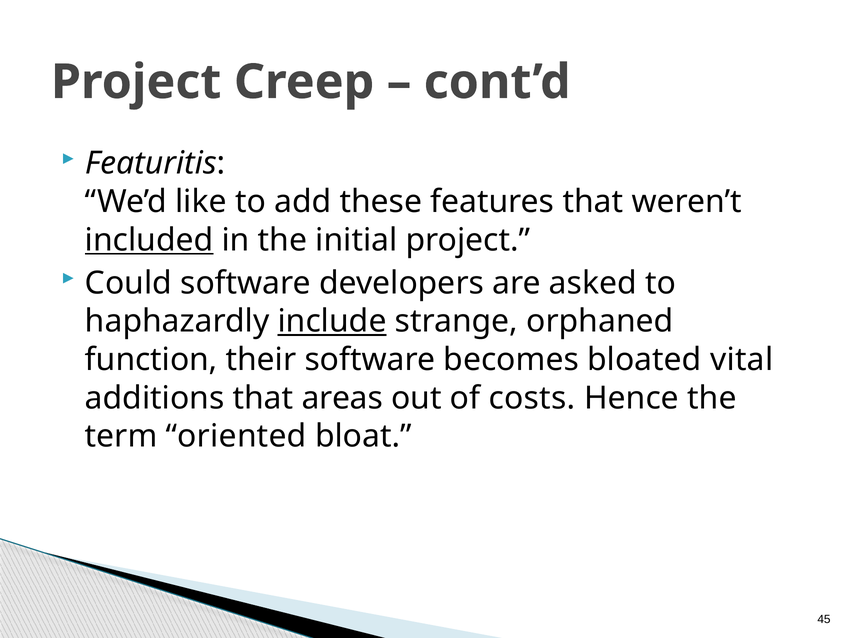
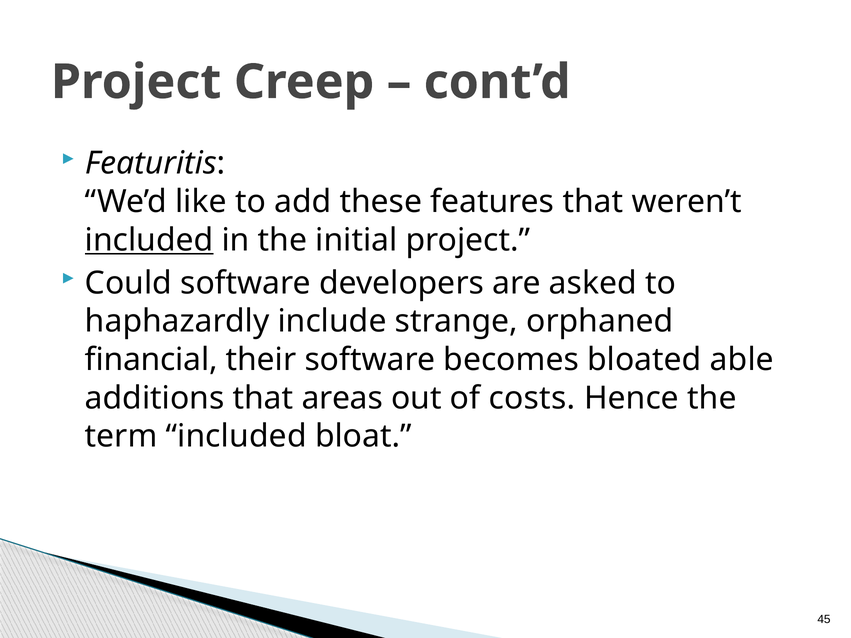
include underline: present -> none (332, 321)
function: function -> financial (151, 360)
vital: vital -> able (742, 360)
term oriented: oriented -> included (236, 436)
